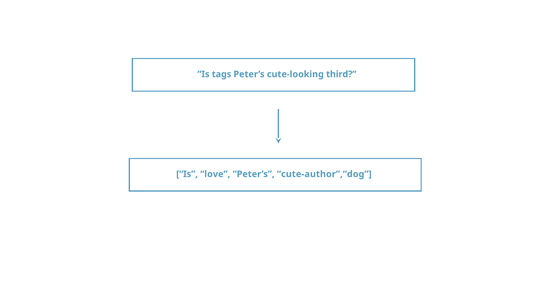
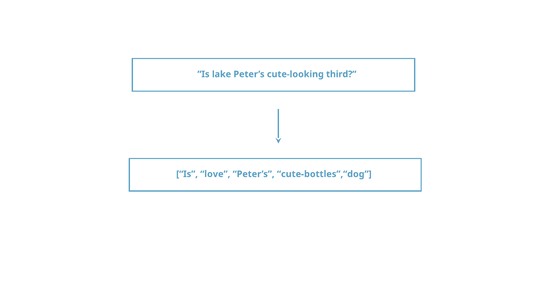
tags: tags -> lake (221, 74)
cute-author”,“dog: cute-author”,“dog -> cute-bottles”,“dog (324, 174)
